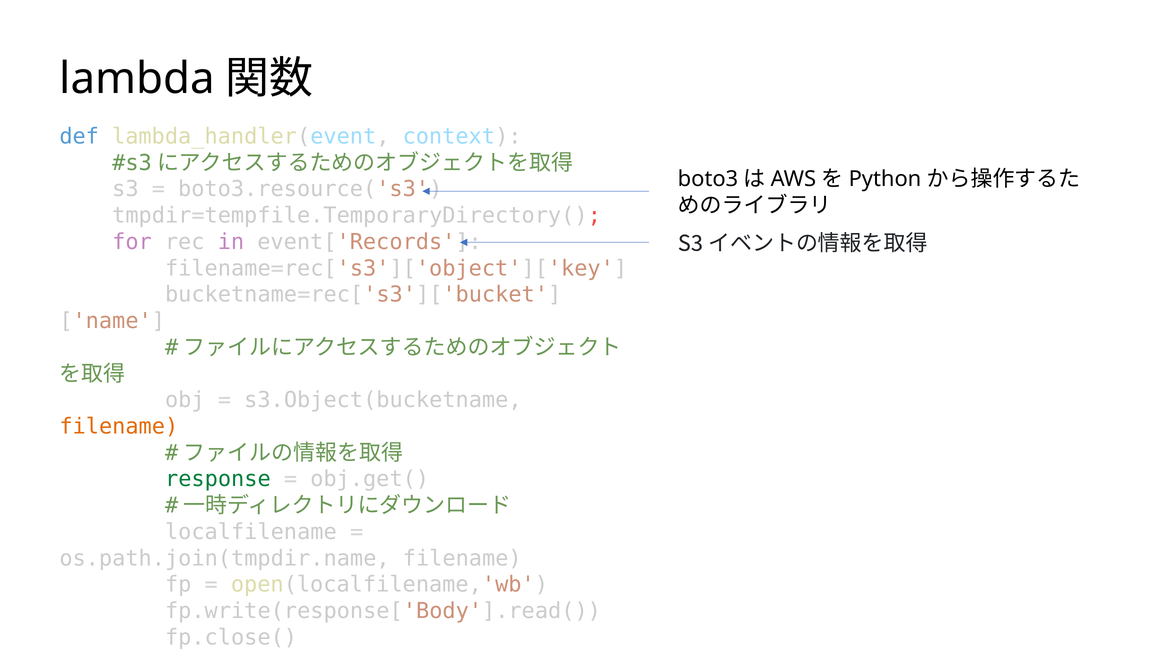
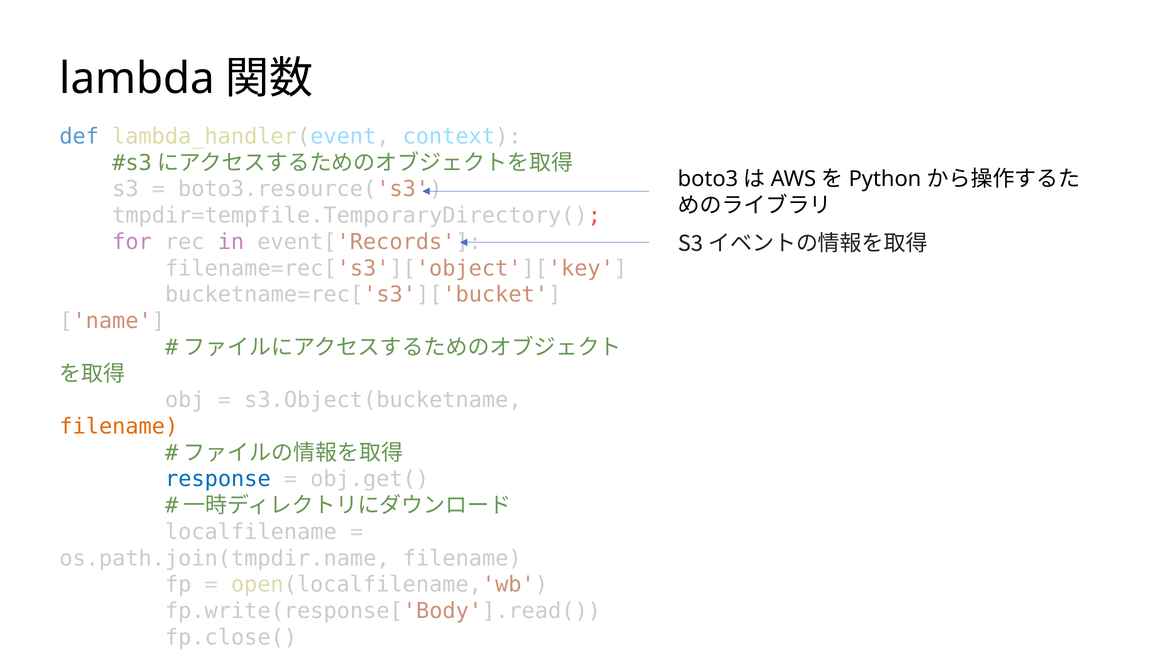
response colour: green -> blue (218, 479)
